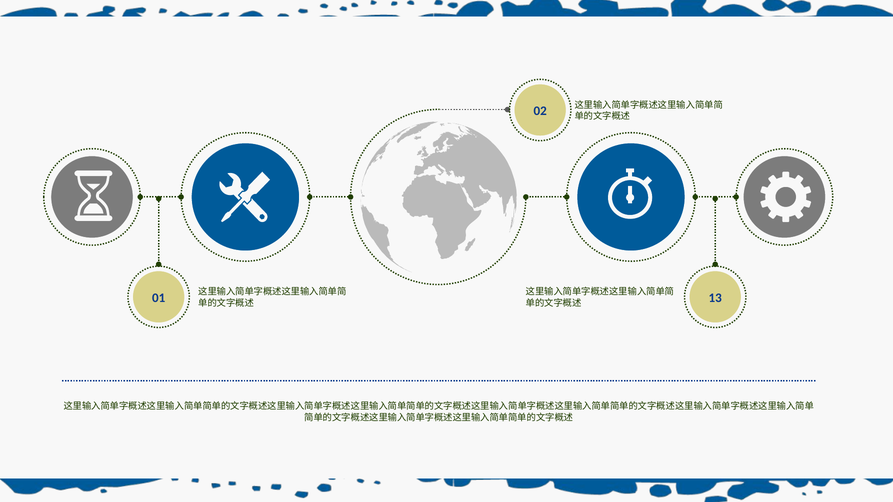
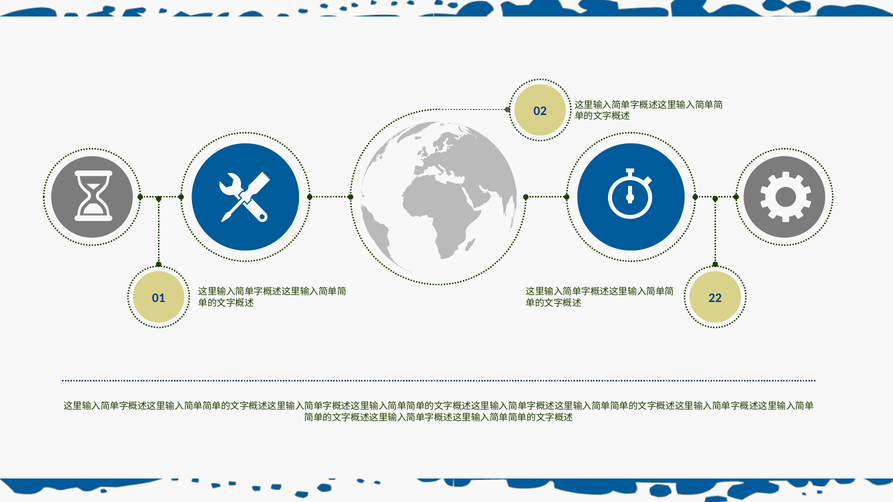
13: 13 -> 22 (715, 298)
